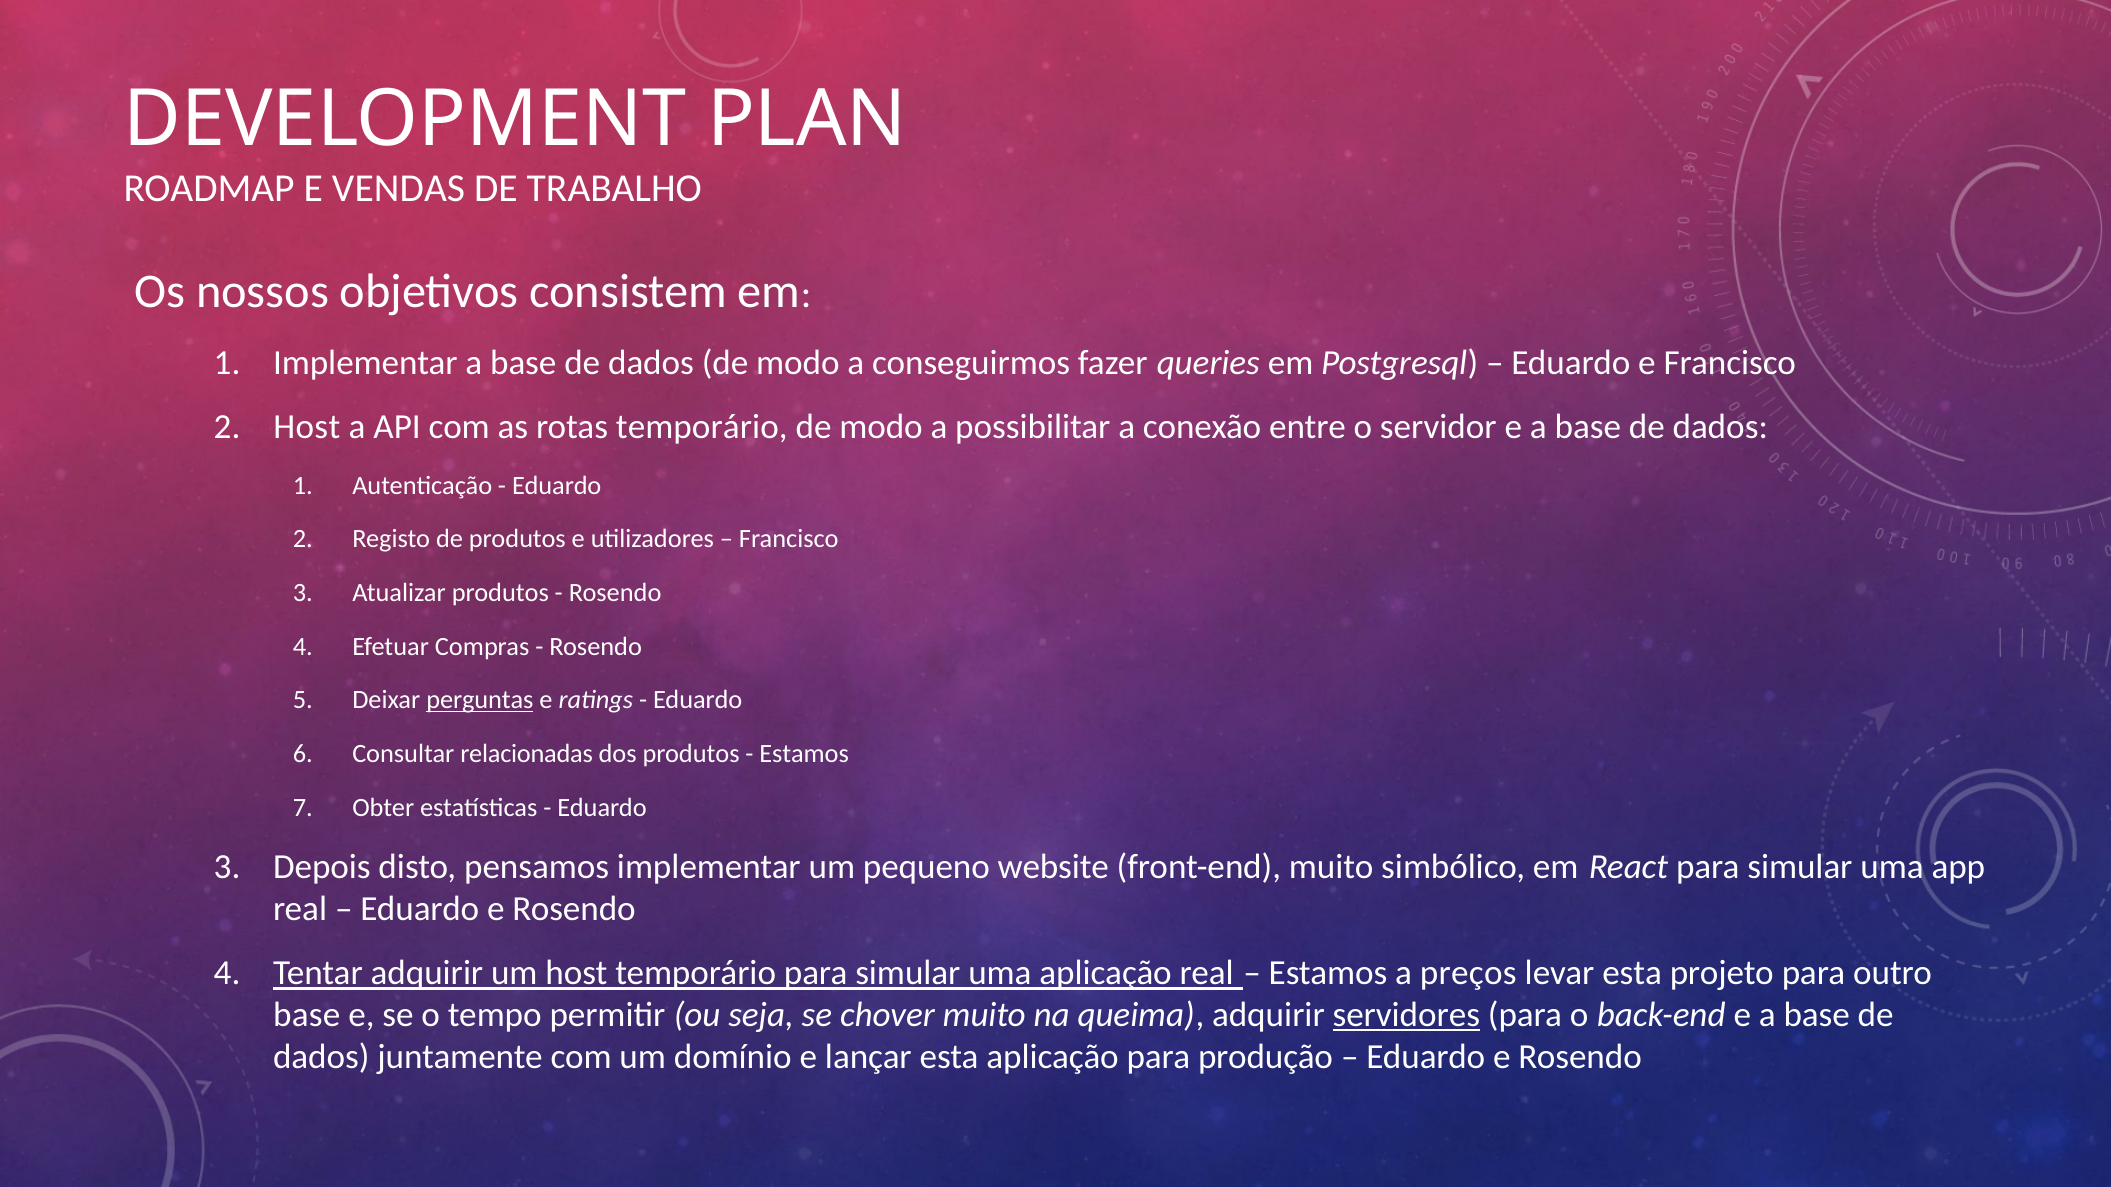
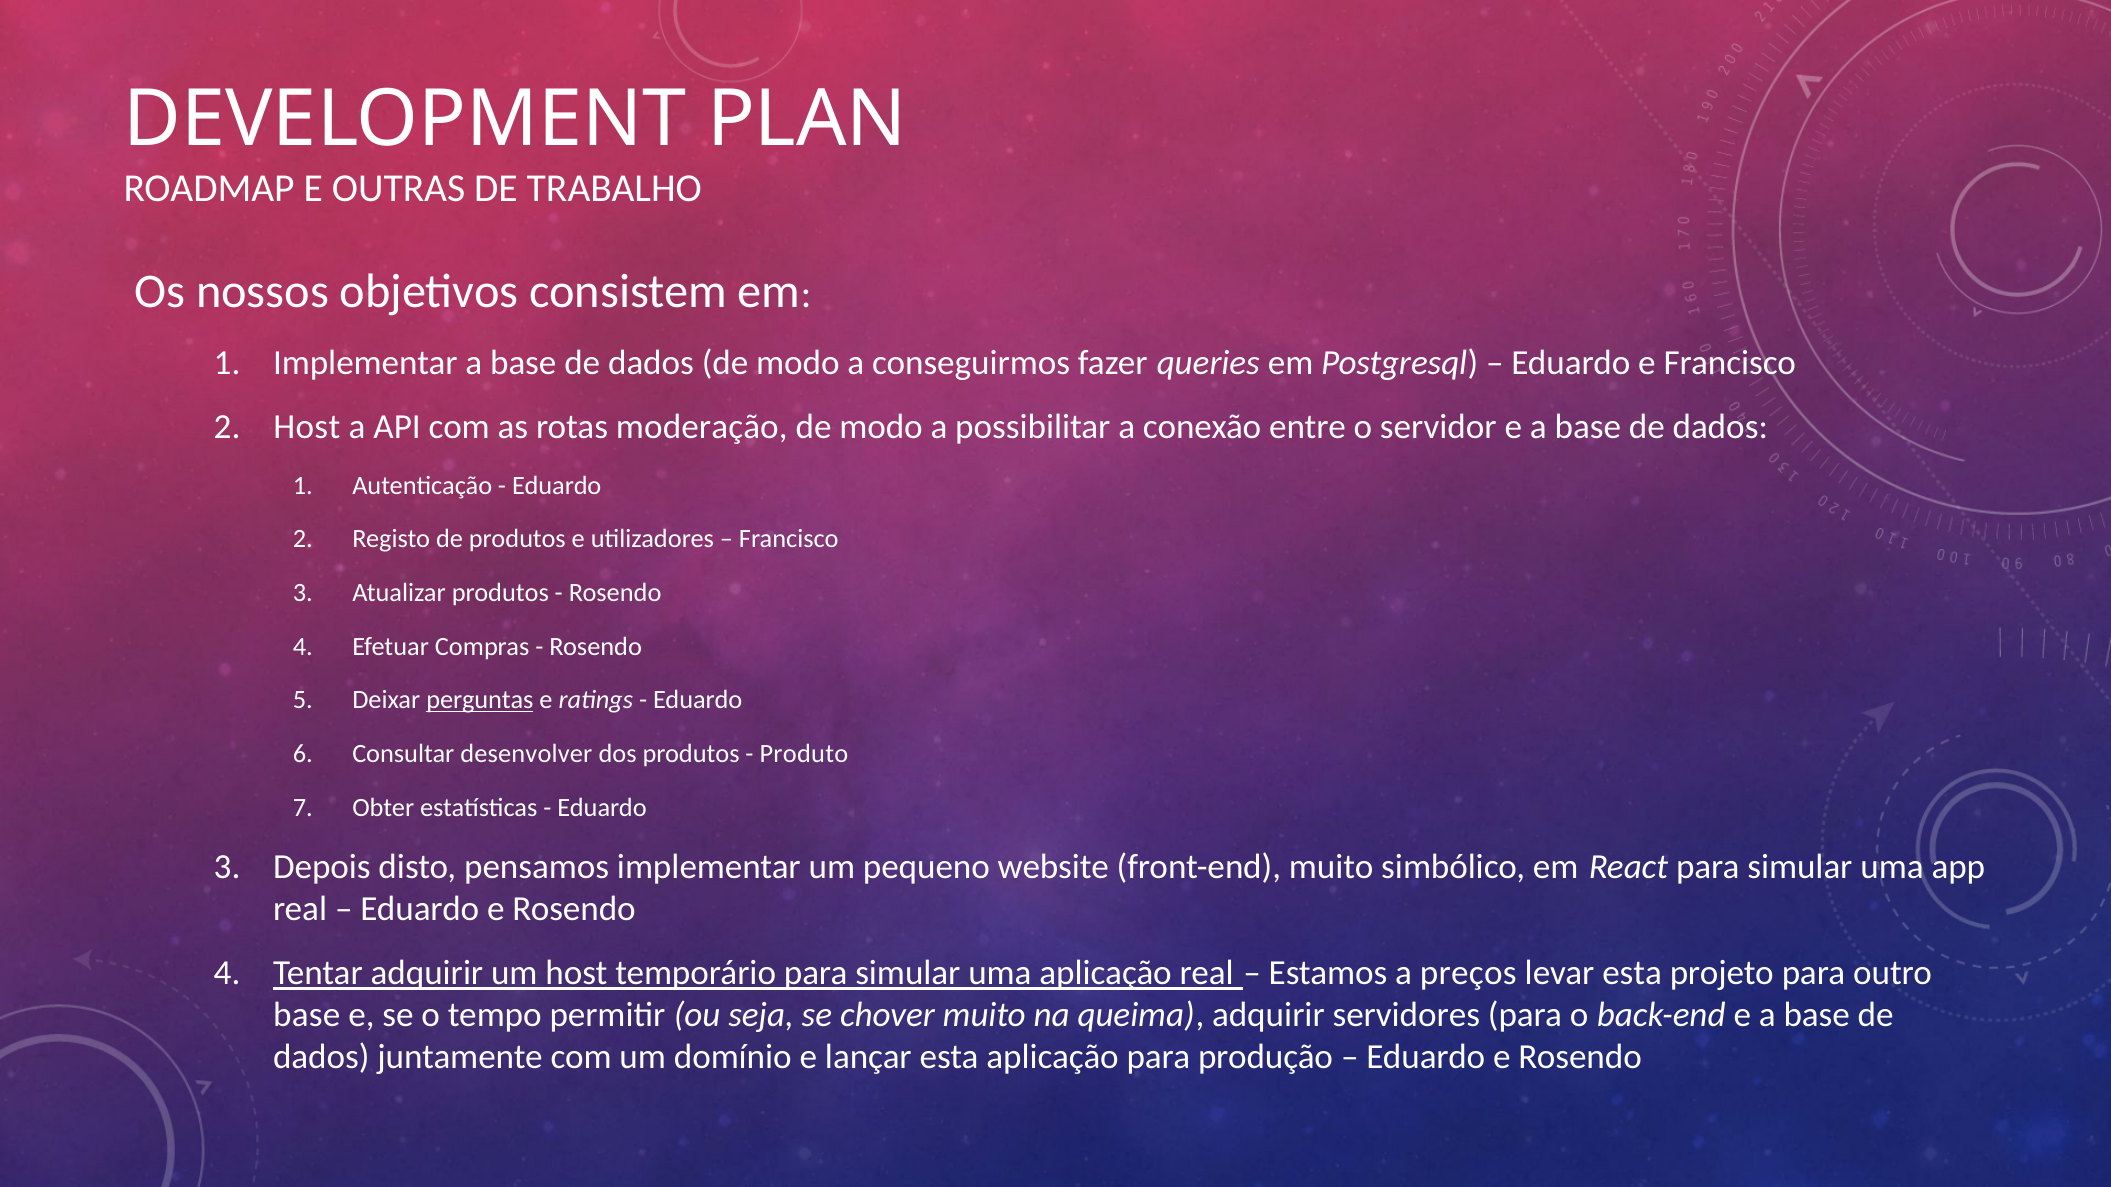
VENDAS: VENDAS -> OUTRAS (399, 188)
rotas temporário: temporário -> moderação (702, 427)
relacionadas: relacionadas -> desenvolver (526, 754)
Estamos: Estamos -> Produto (804, 754)
servidores underline: present -> none (1406, 1016)
